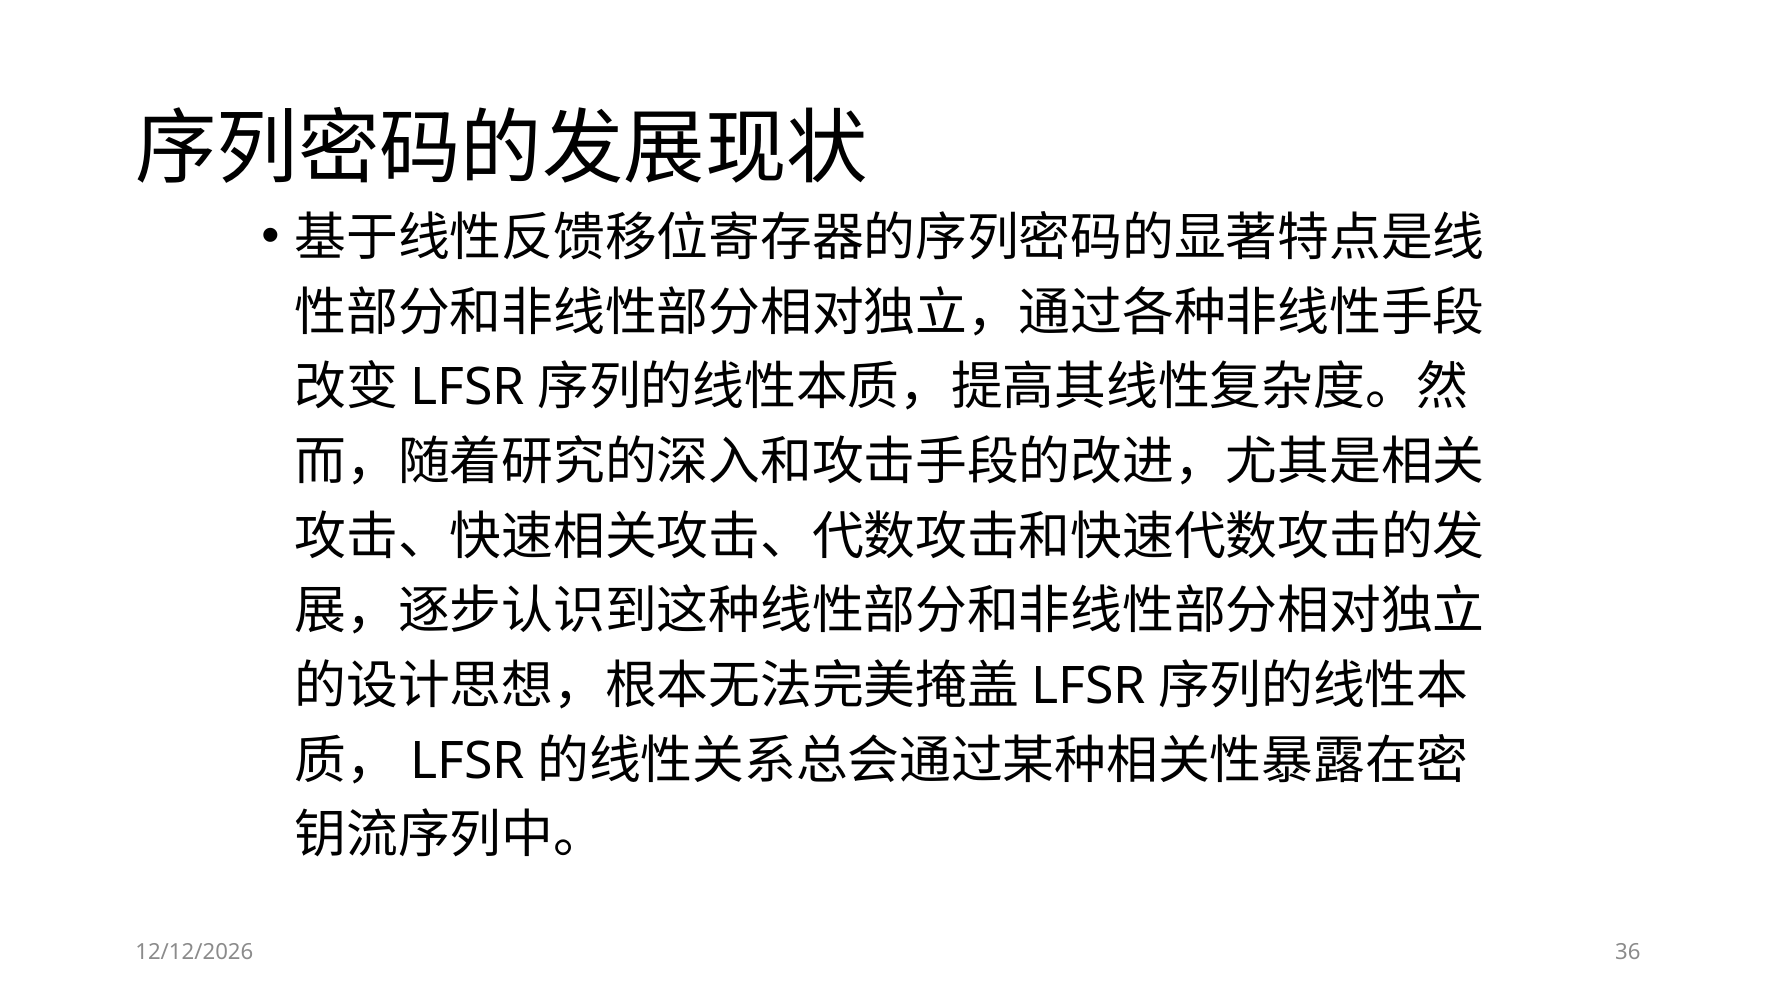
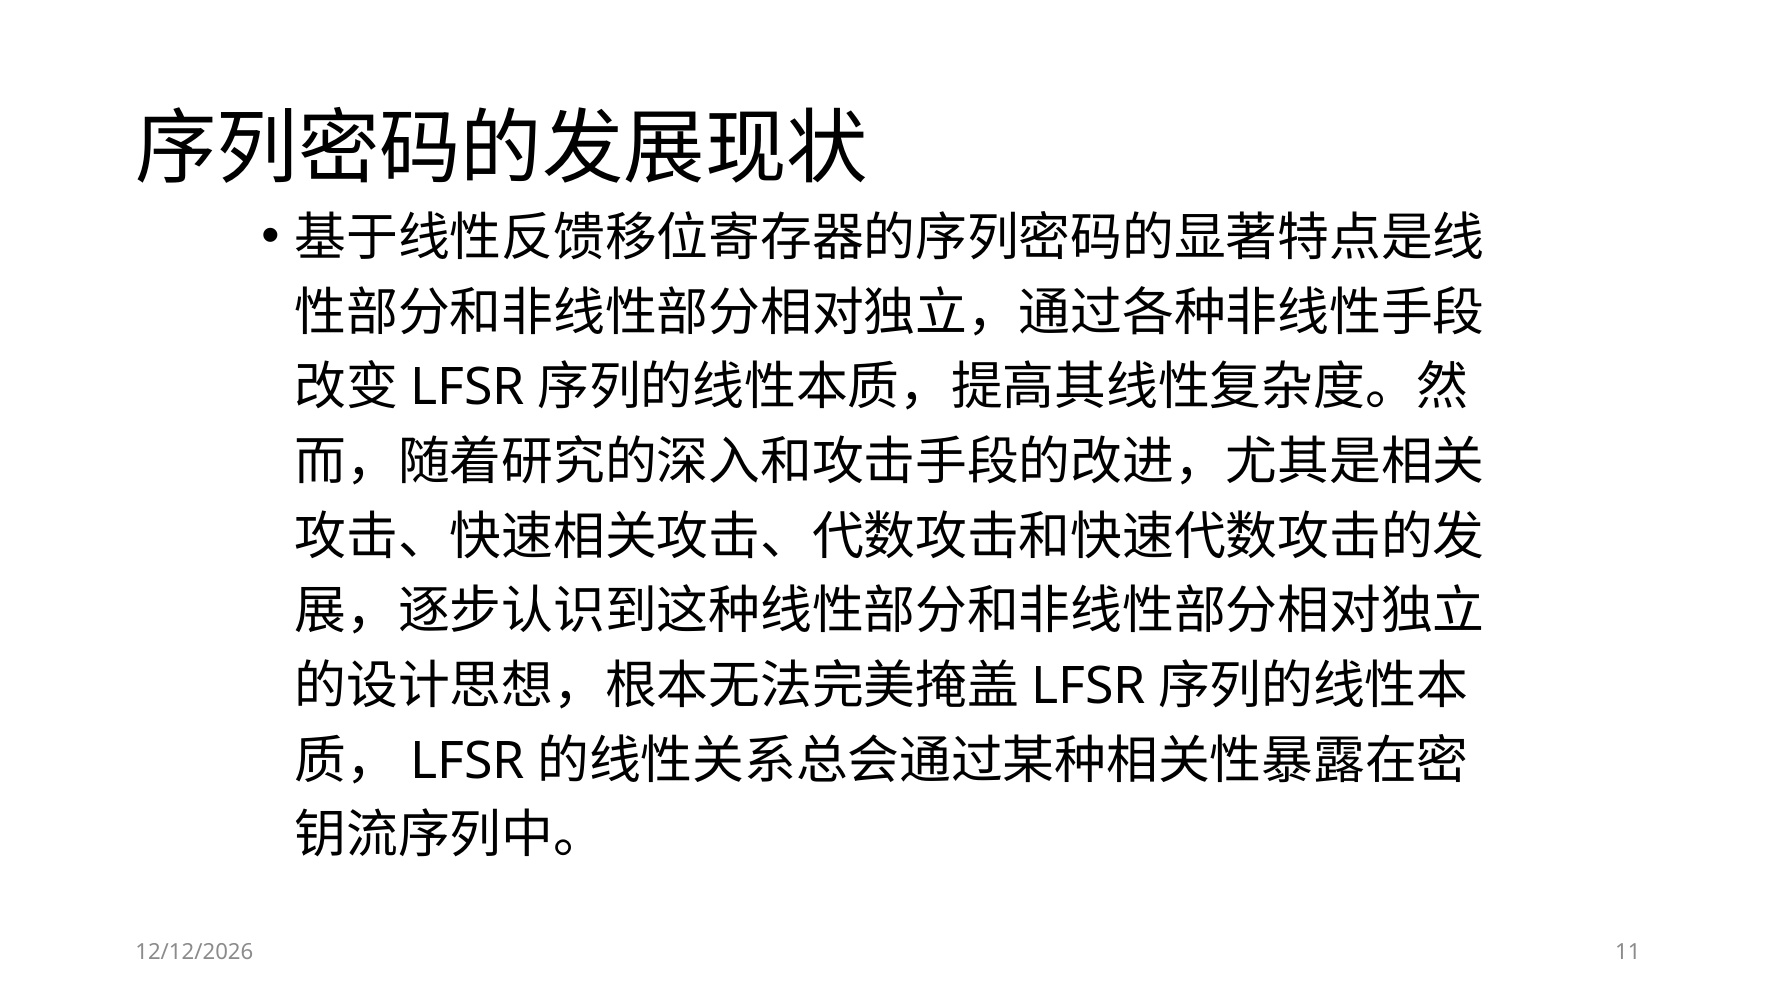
36: 36 -> 11 (1628, 952)
